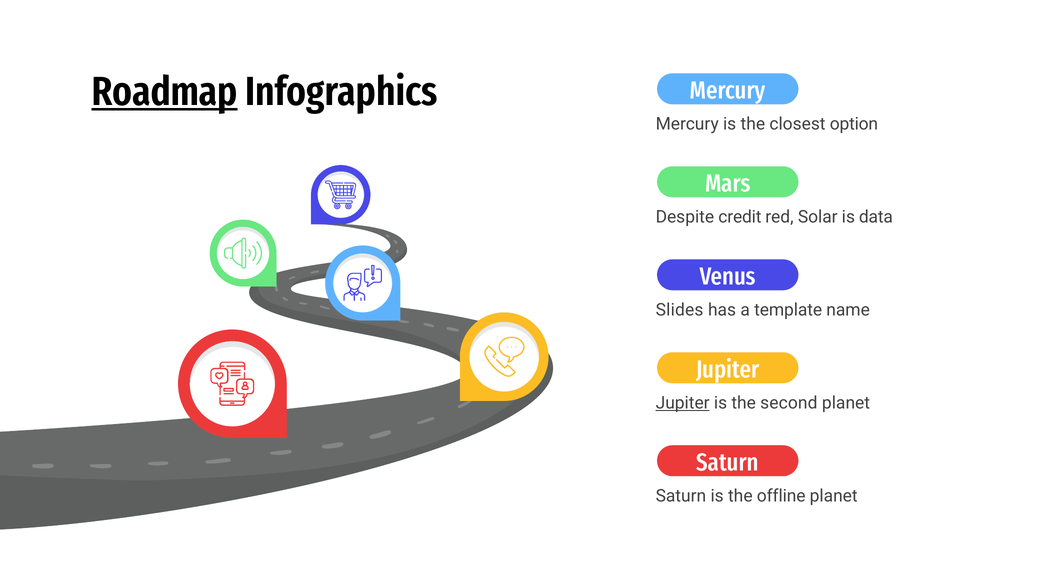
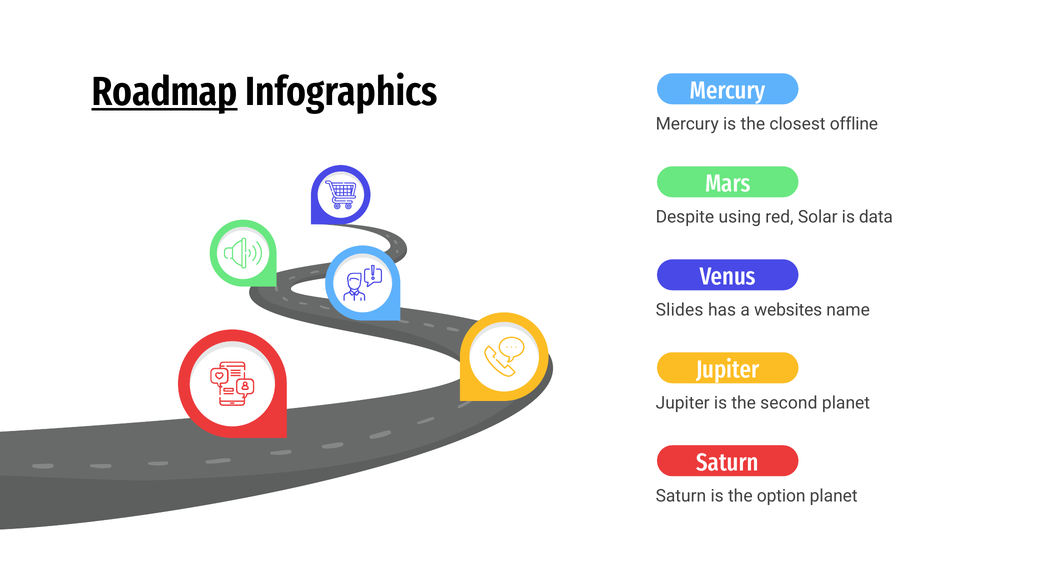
option: option -> offline (854, 124)
credit: credit -> using (740, 217)
template: template -> websites (788, 310)
Jupiter underline: present -> none (683, 403)
offline: offline -> option (781, 496)
